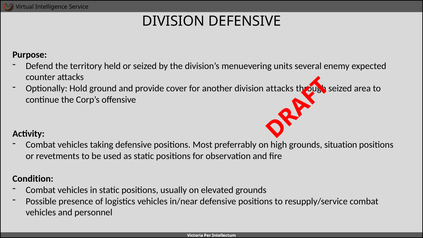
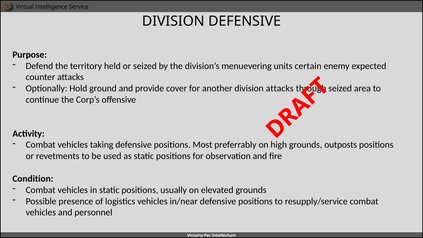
several: several -> certain (308, 66)
situation: situation -> outposts (341, 145)
